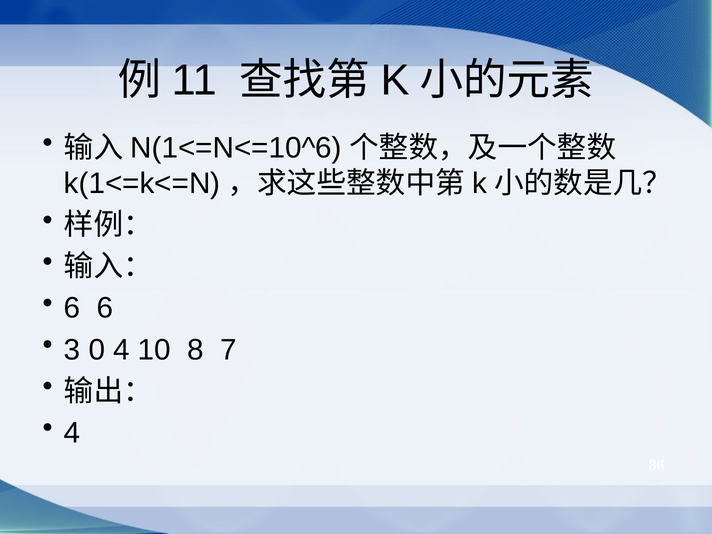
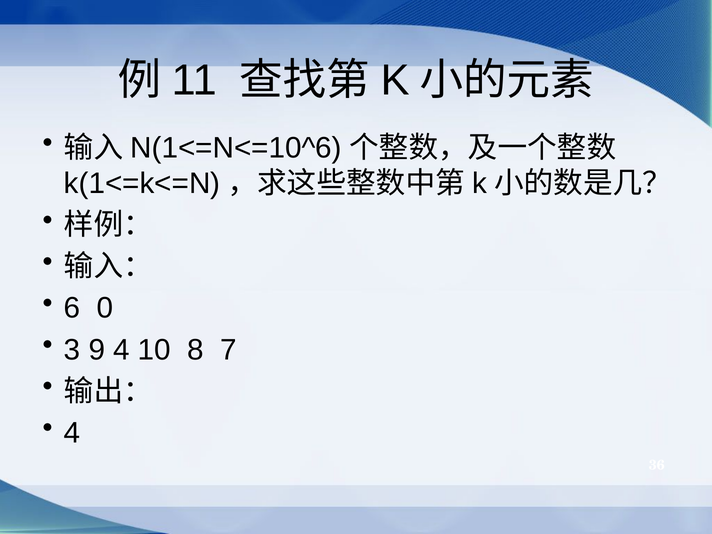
6 6: 6 -> 0 (105, 308)
0: 0 -> 9 (97, 350)
